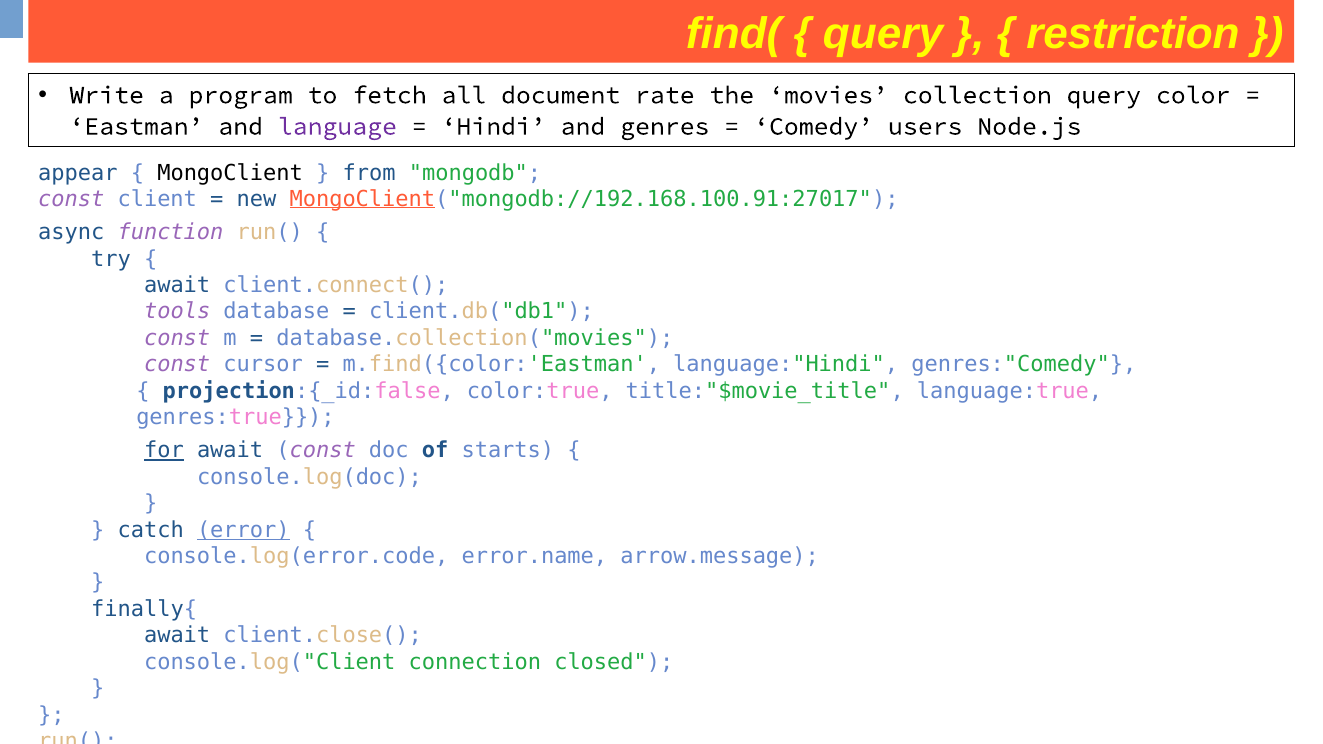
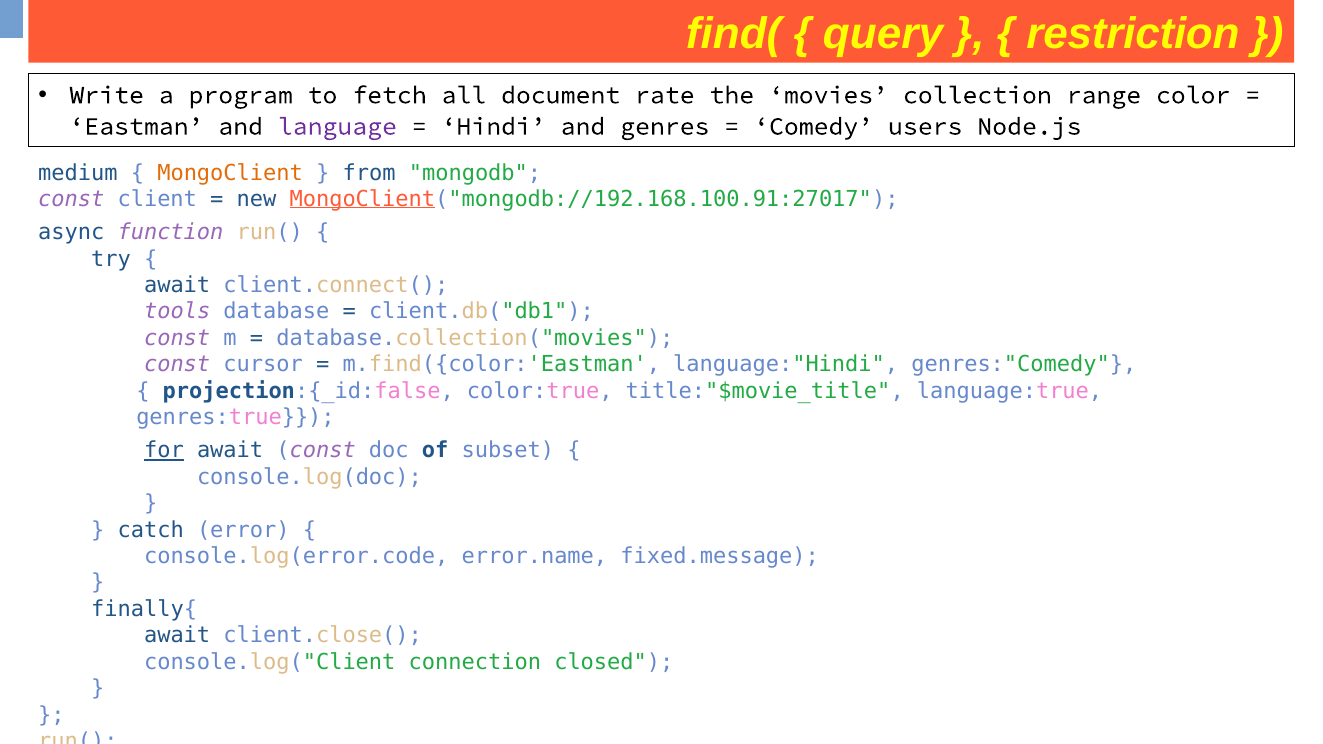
collection query: query -> range (1104, 95)
appear: appear -> medium (78, 173)
MongoClient colour: black -> orange (230, 173)
starts: starts -> subset (508, 451)
error underline: present -> none (243, 530)
arrow.message: arrow.message -> fixed.message (720, 556)
